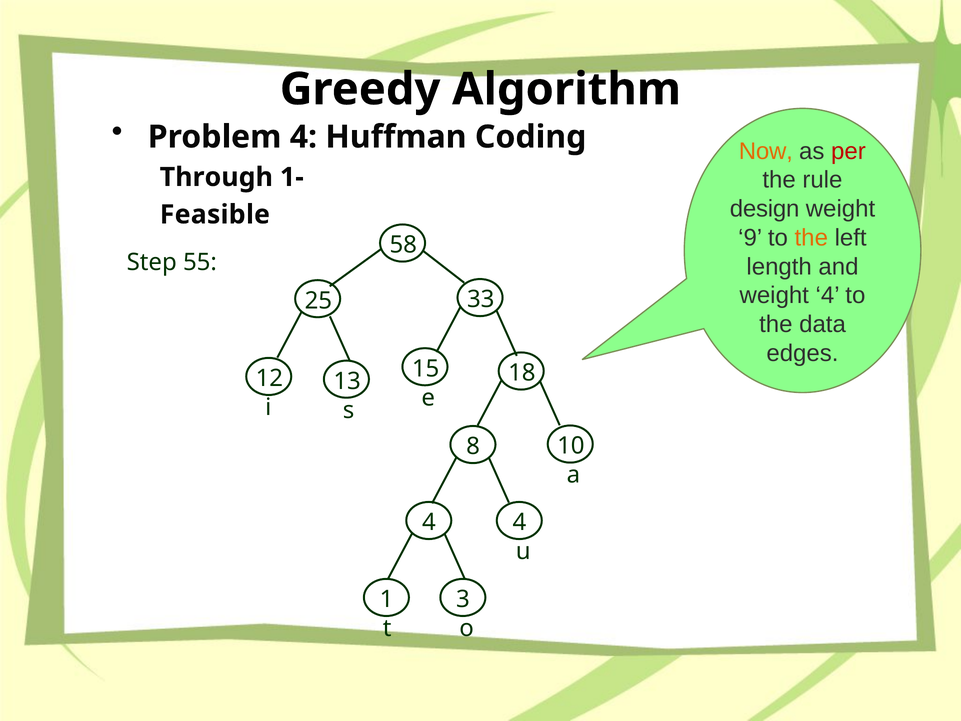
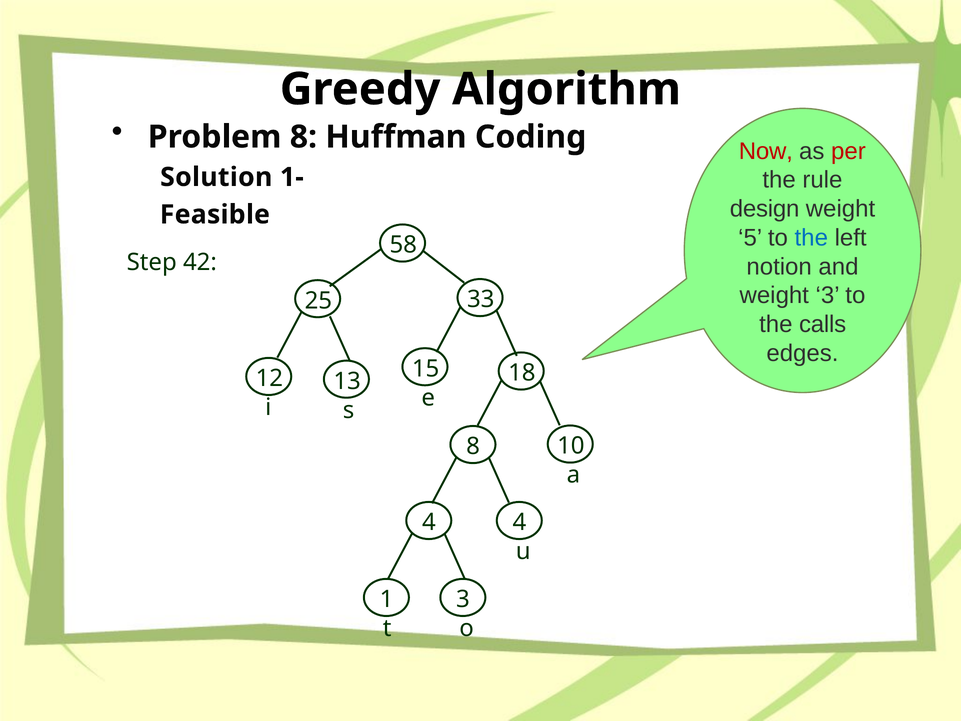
Problem 4: 4 -> 8 (303, 137)
Now colour: orange -> red (766, 151)
Through: Through -> Solution (216, 177)
9: 9 -> 5 (750, 238)
the colour: orange -> blue (811, 238)
length: length -> notion (779, 266)
55: 55 -> 42 (200, 262)
weight 4: 4 -> 3 (828, 295)
data: data -> calls (823, 324)
